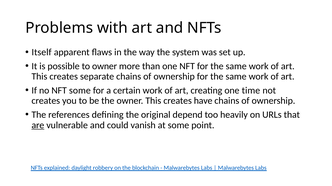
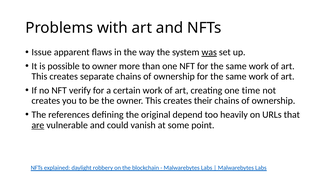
Itself: Itself -> Issue (42, 52)
was underline: none -> present (209, 52)
NFT some: some -> verify (80, 91)
have: have -> their (203, 101)
